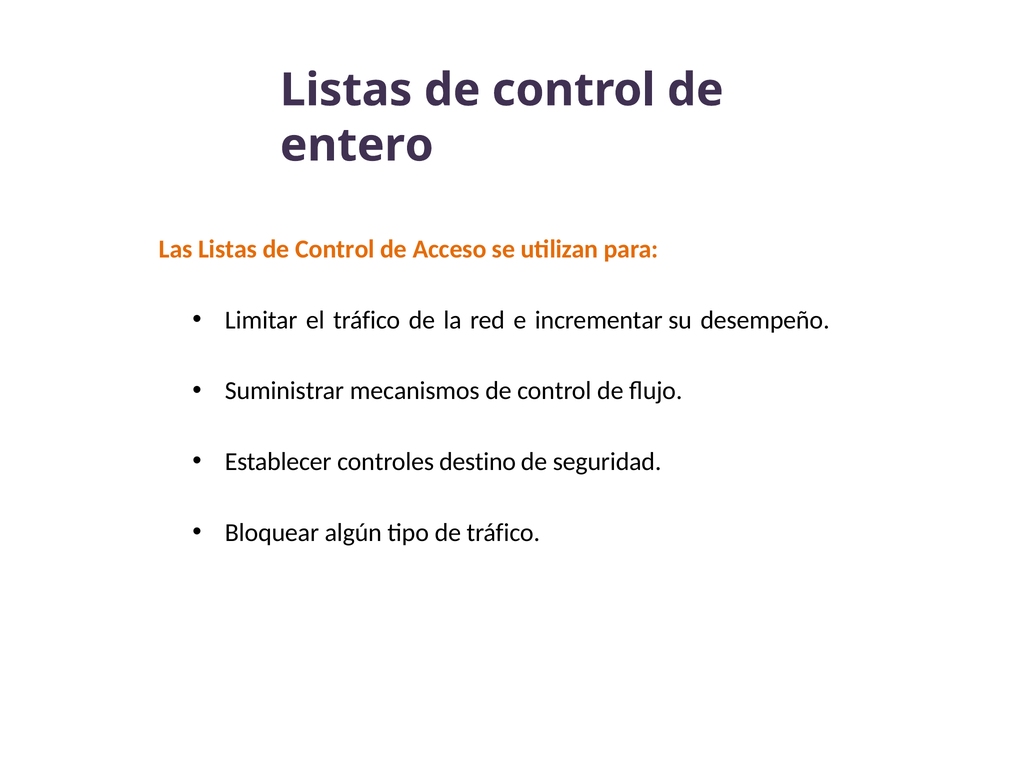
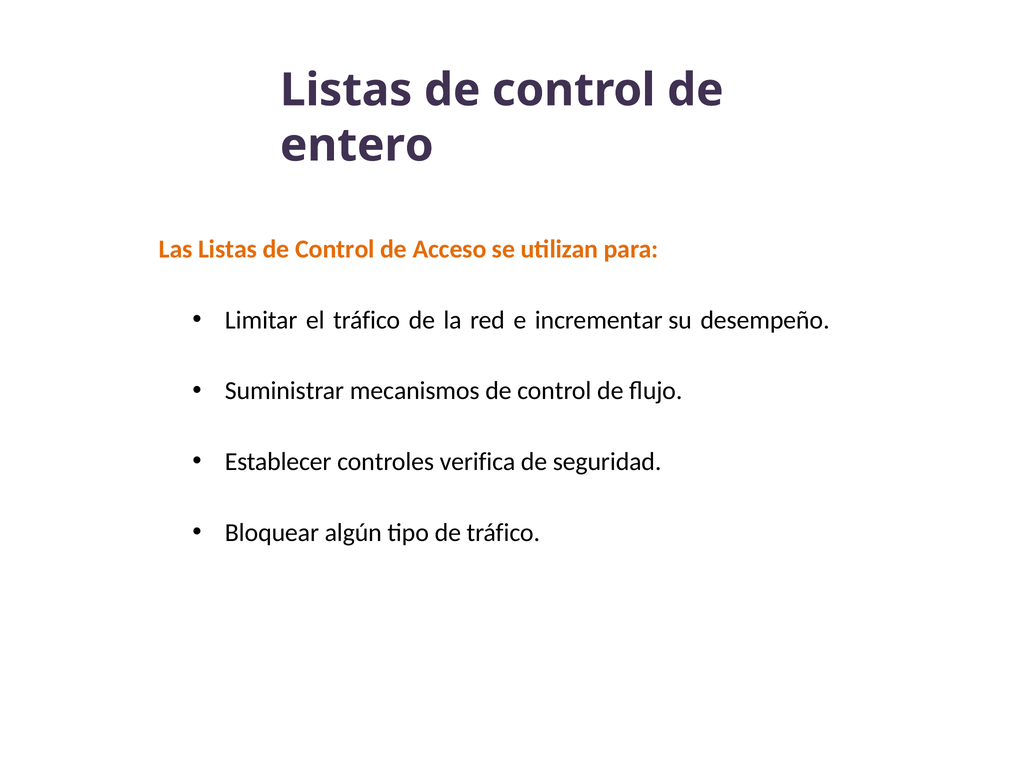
destino: destino -> verifica (478, 462)
